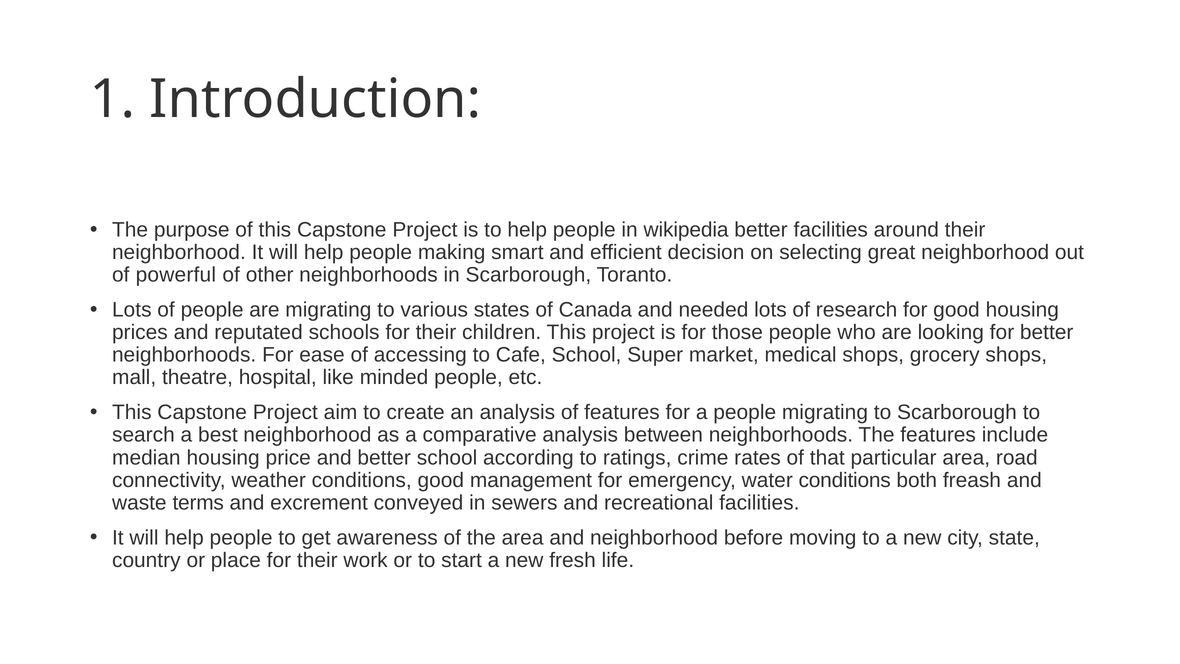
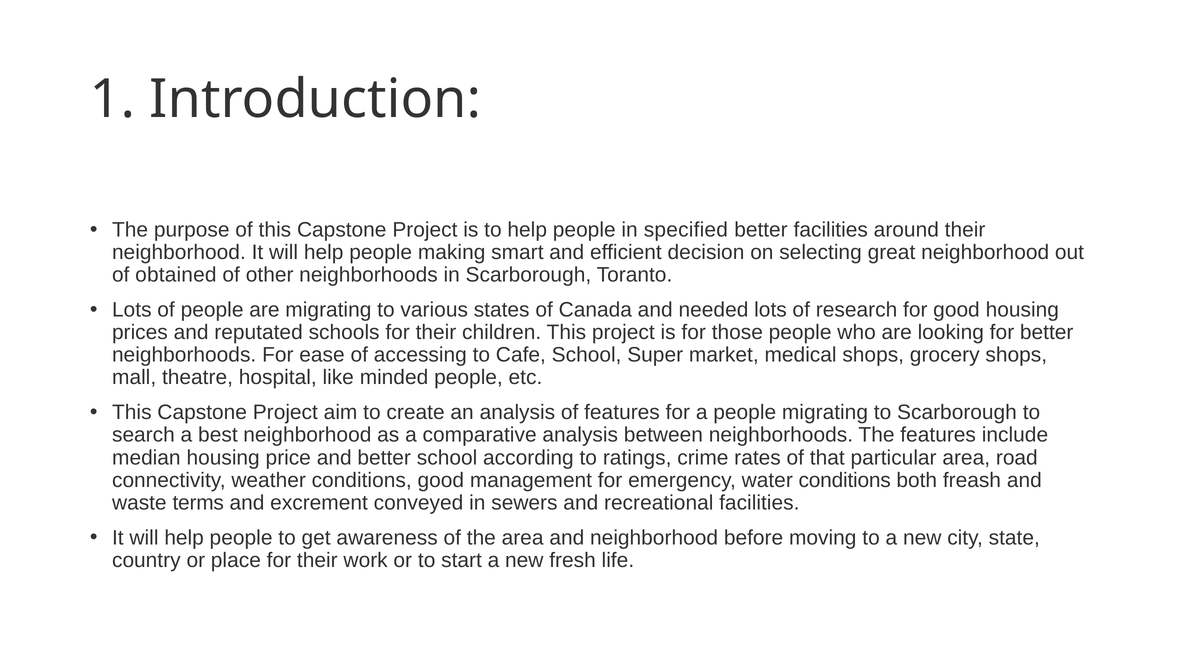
wikipedia: wikipedia -> specified (686, 230)
powerful: powerful -> obtained (176, 275)
